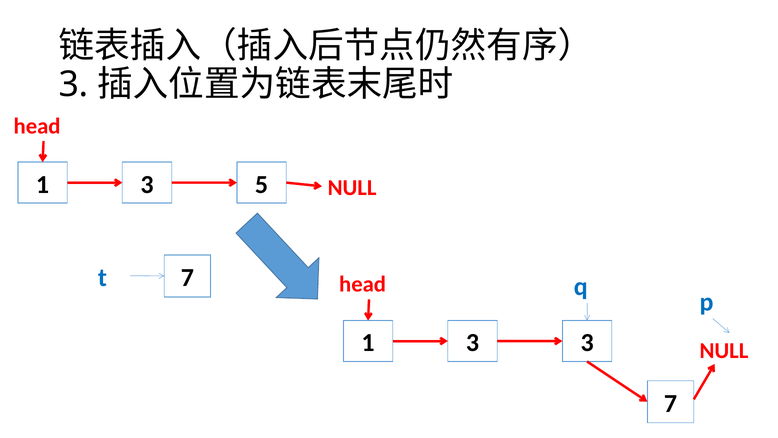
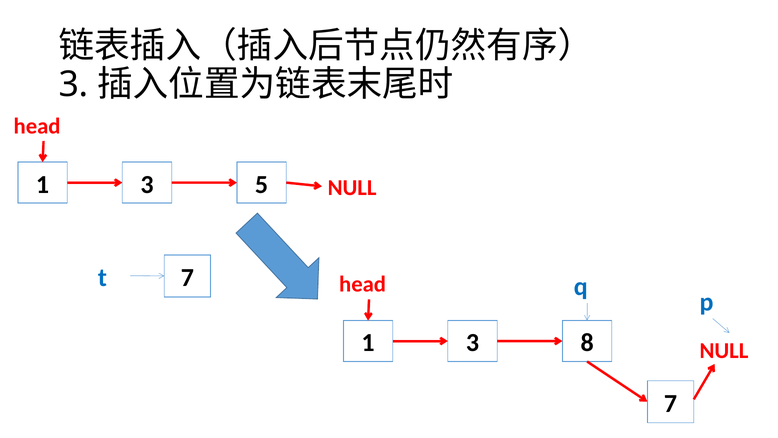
3 3: 3 -> 8 (587, 343)
